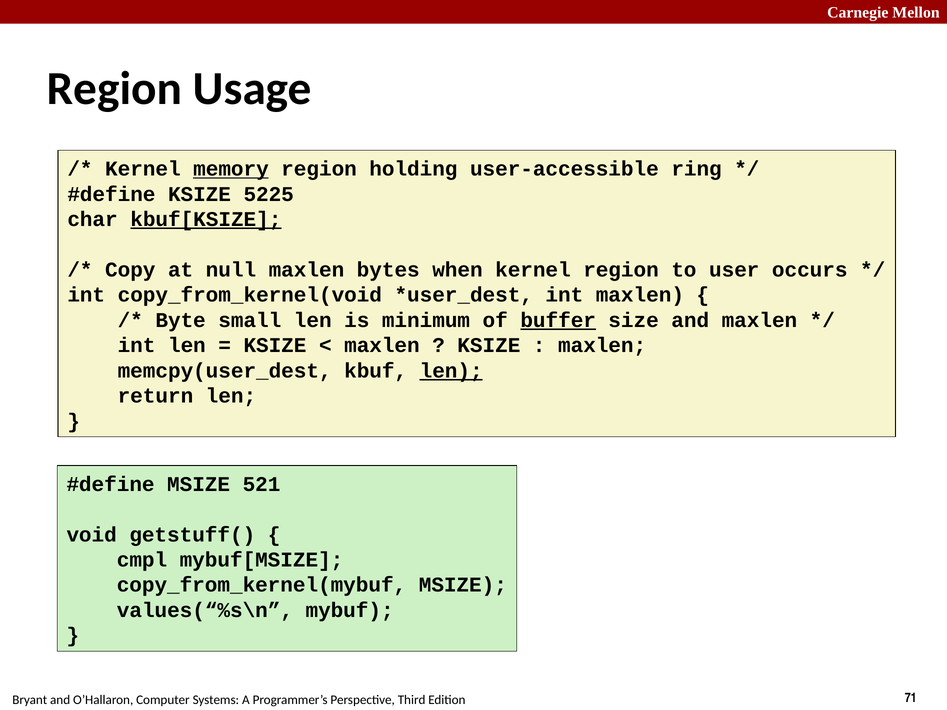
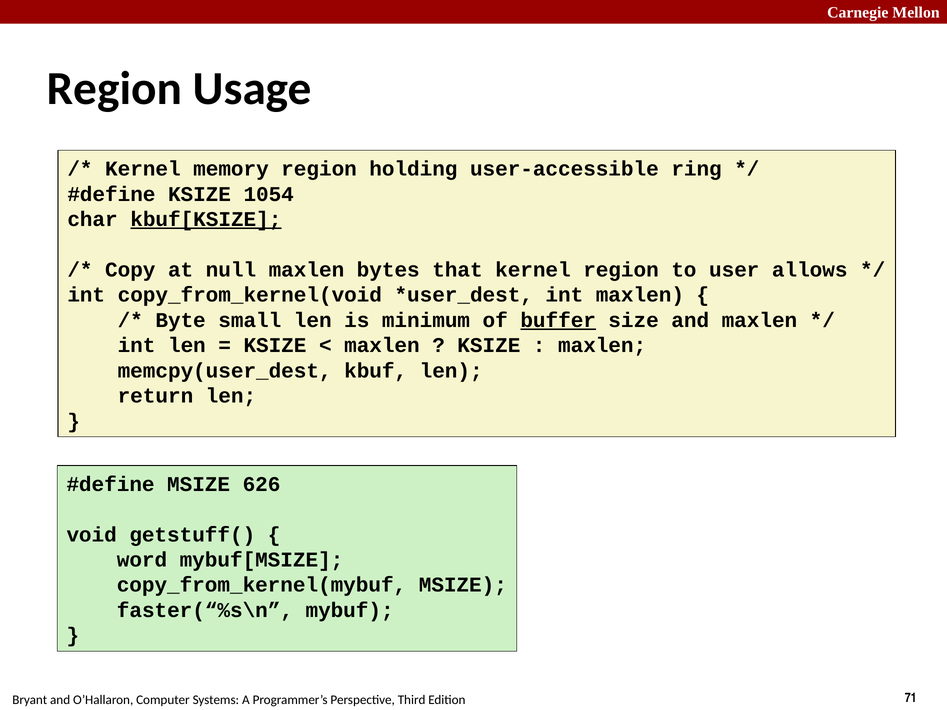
memory underline: present -> none (231, 169)
5225: 5225 -> 1054 (269, 194)
when: when -> that (457, 270)
occurs: occurs -> allows (810, 270)
len underline: present -> none (451, 371)
521: 521 -> 626 (262, 484)
cmpl: cmpl -> word (142, 560)
values(“%s\n: values(“%s\n -> faster(“%s\n (205, 610)
